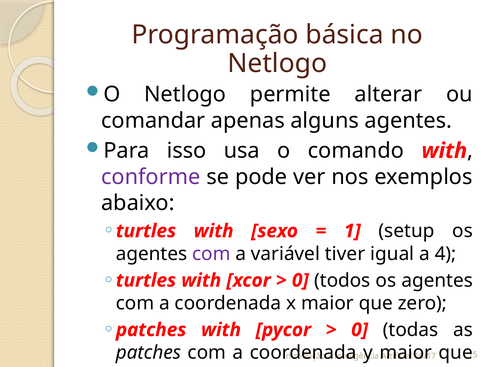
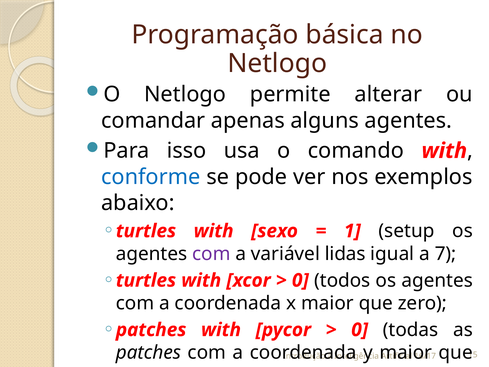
conforme colour: purple -> blue (151, 177)
tiver: tiver -> lidas (345, 254)
4: 4 -> 7 (446, 254)
